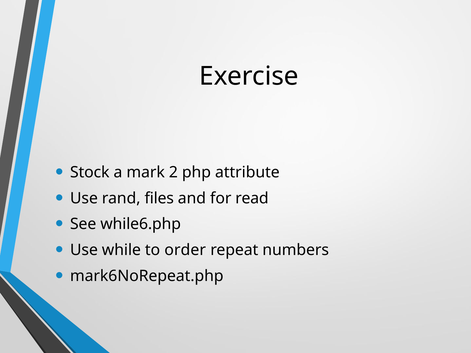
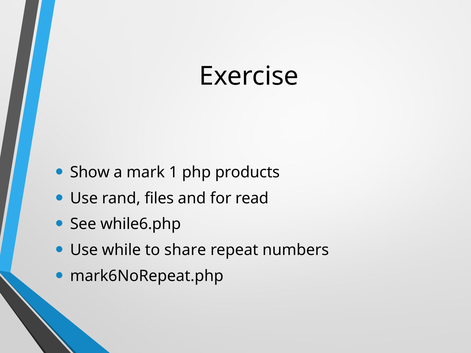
Stock: Stock -> Show (90, 172)
2: 2 -> 1 (173, 172)
attribute: attribute -> products (247, 172)
order: order -> share (185, 250)
